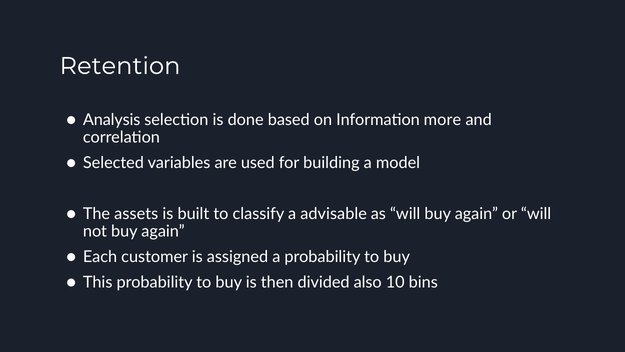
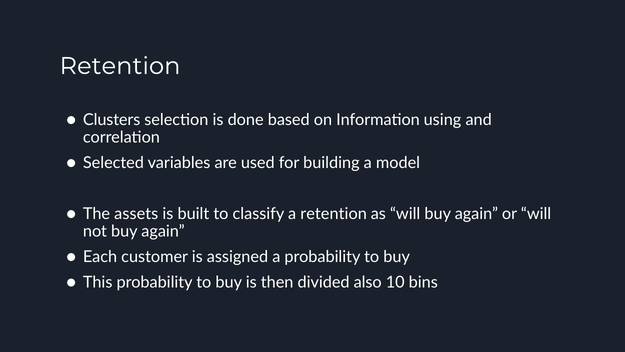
Analysis: Analysis -> Clusters (112, 120)
more: more -> using (442, 120)
a advisable: advisable -> retention (334, 213)
